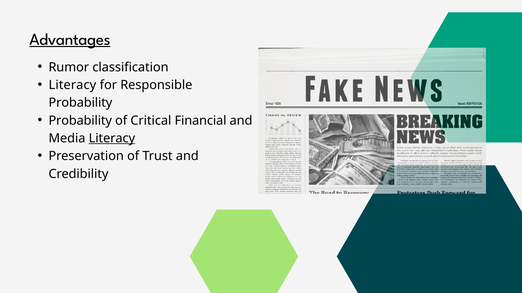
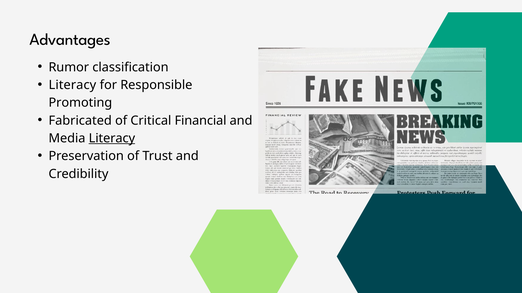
Advantages underline: present -> none (70, 39)
Probability: Probability -> Promoting (80, 103)
Probability: Probability -> Fabricated (80, 121)
